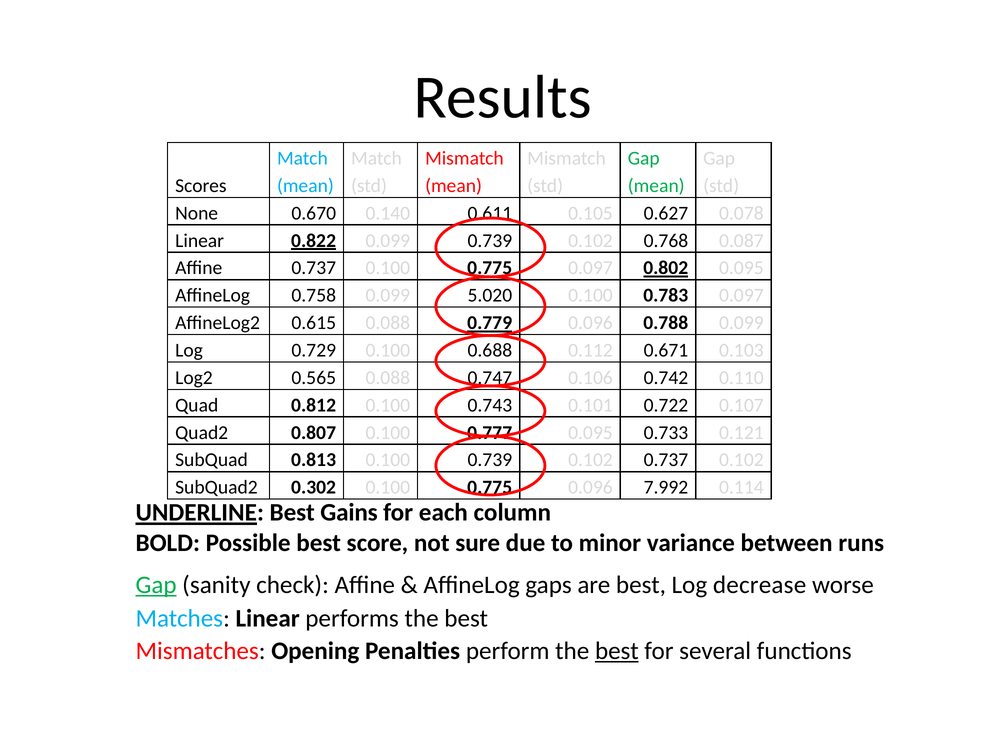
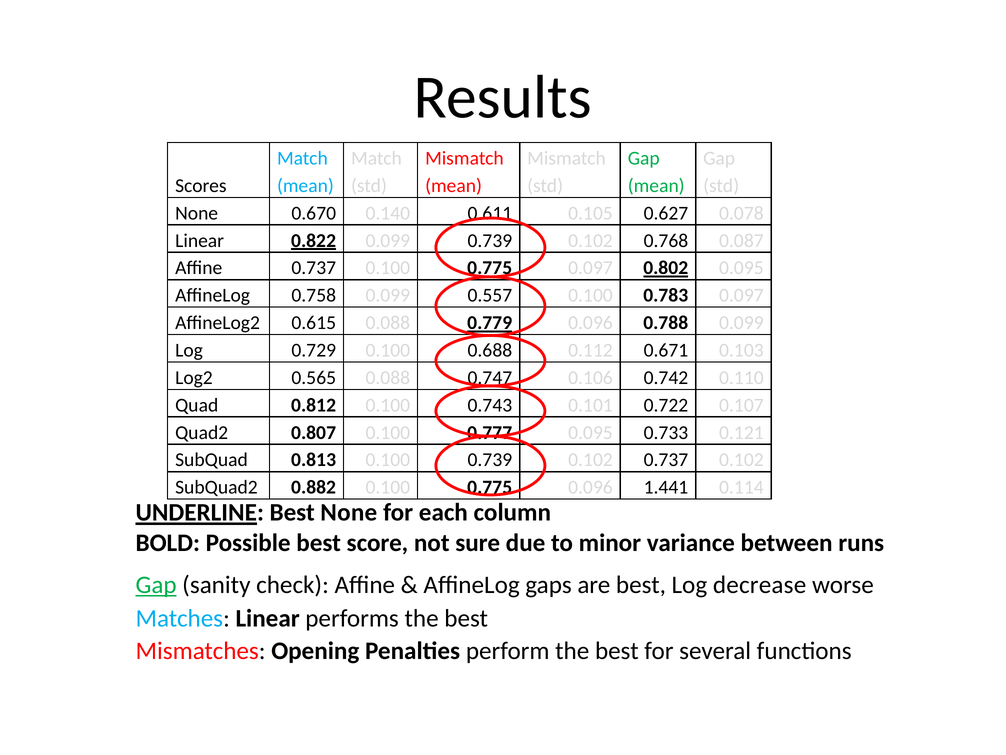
5.020: 5.020 -> 0.557 (490, 295)
0.302: 0.302 -> 0.882 (314, 487)
7.992: 7.992 -> 1.441 (666, 487)
Best Gains: Gains -> None (349, 512)
best underline: present -> none (617, 651)
